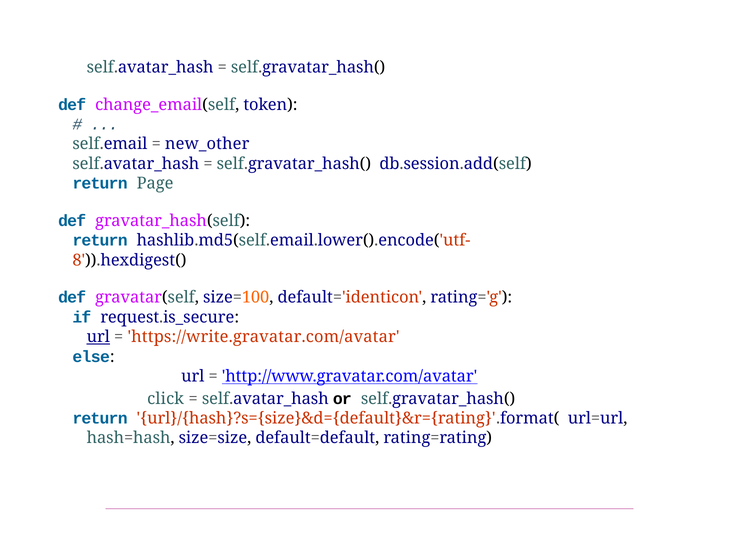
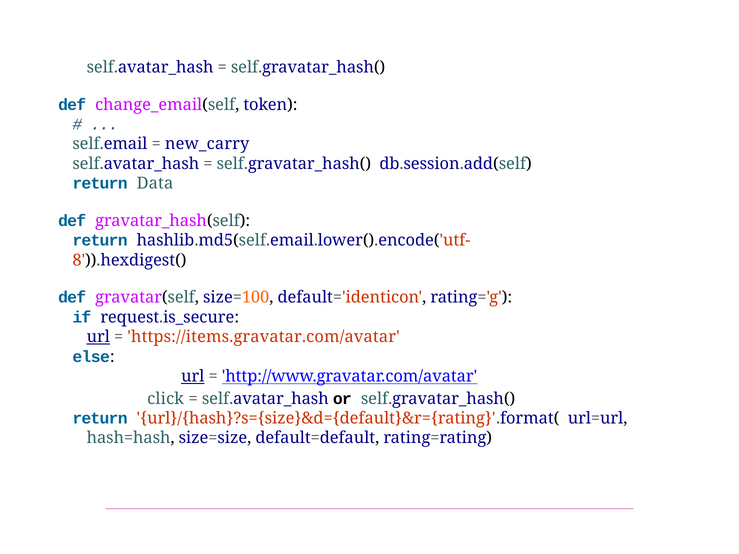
new_other: new_other -> new_carry (207, 144)
Page: Page -> Data (155, 183)
https://write.gravatar.com/avatar: https://write.gravatar.com/avatar -> https://items.gravatar.com/avatar (264, 337)
url underline: none -> present (193, 377)
